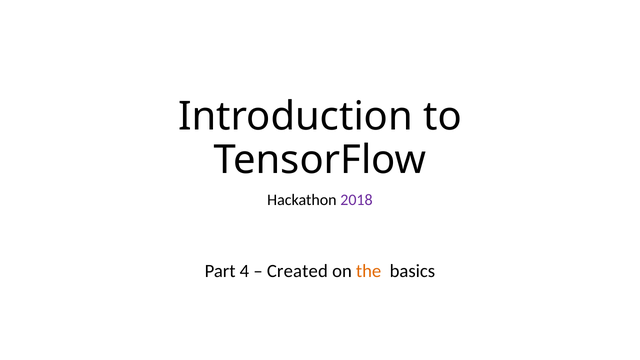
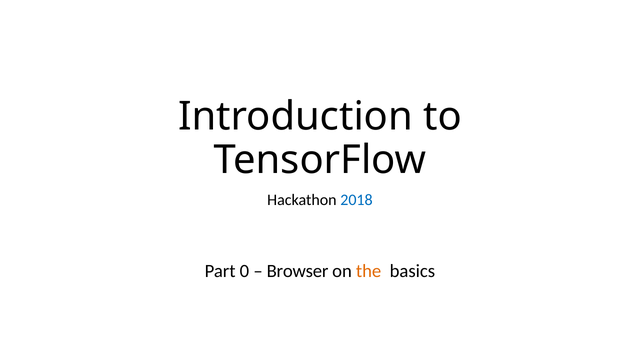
2018 colour: purple -> blue (356, 200)
4: 4 -> 0 (244, 271)
Created: Created -> Browser (298, 271)
